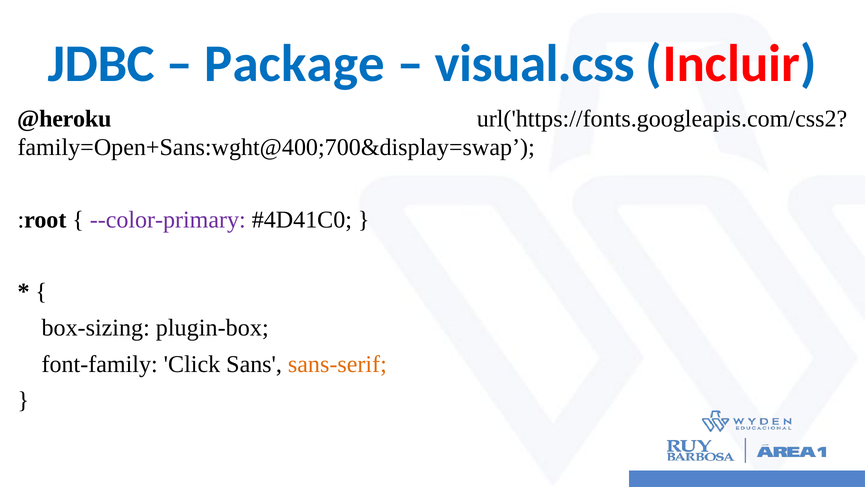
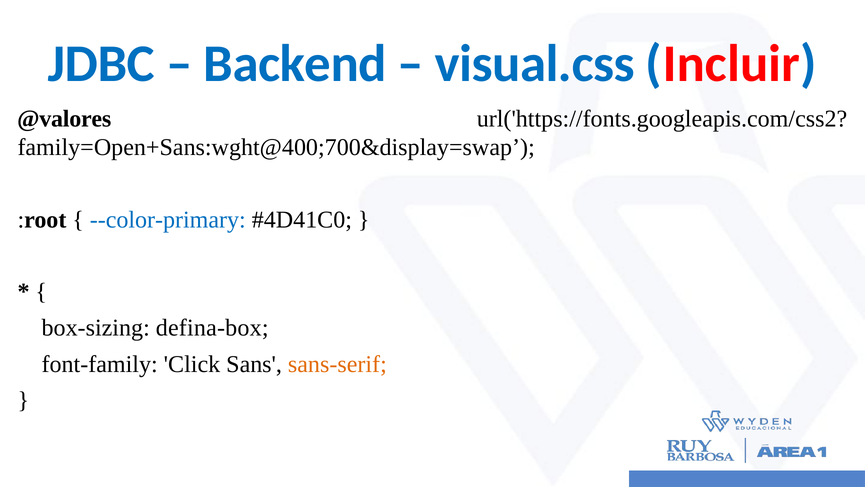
Package: Package -> Backend (295, 64)
@heroku: @heroku -> @valores (64, 119)
--color-primary colour: purple -> blue (168, 220)
plugin-box: plugin-box -> defina-box (212, 328)
